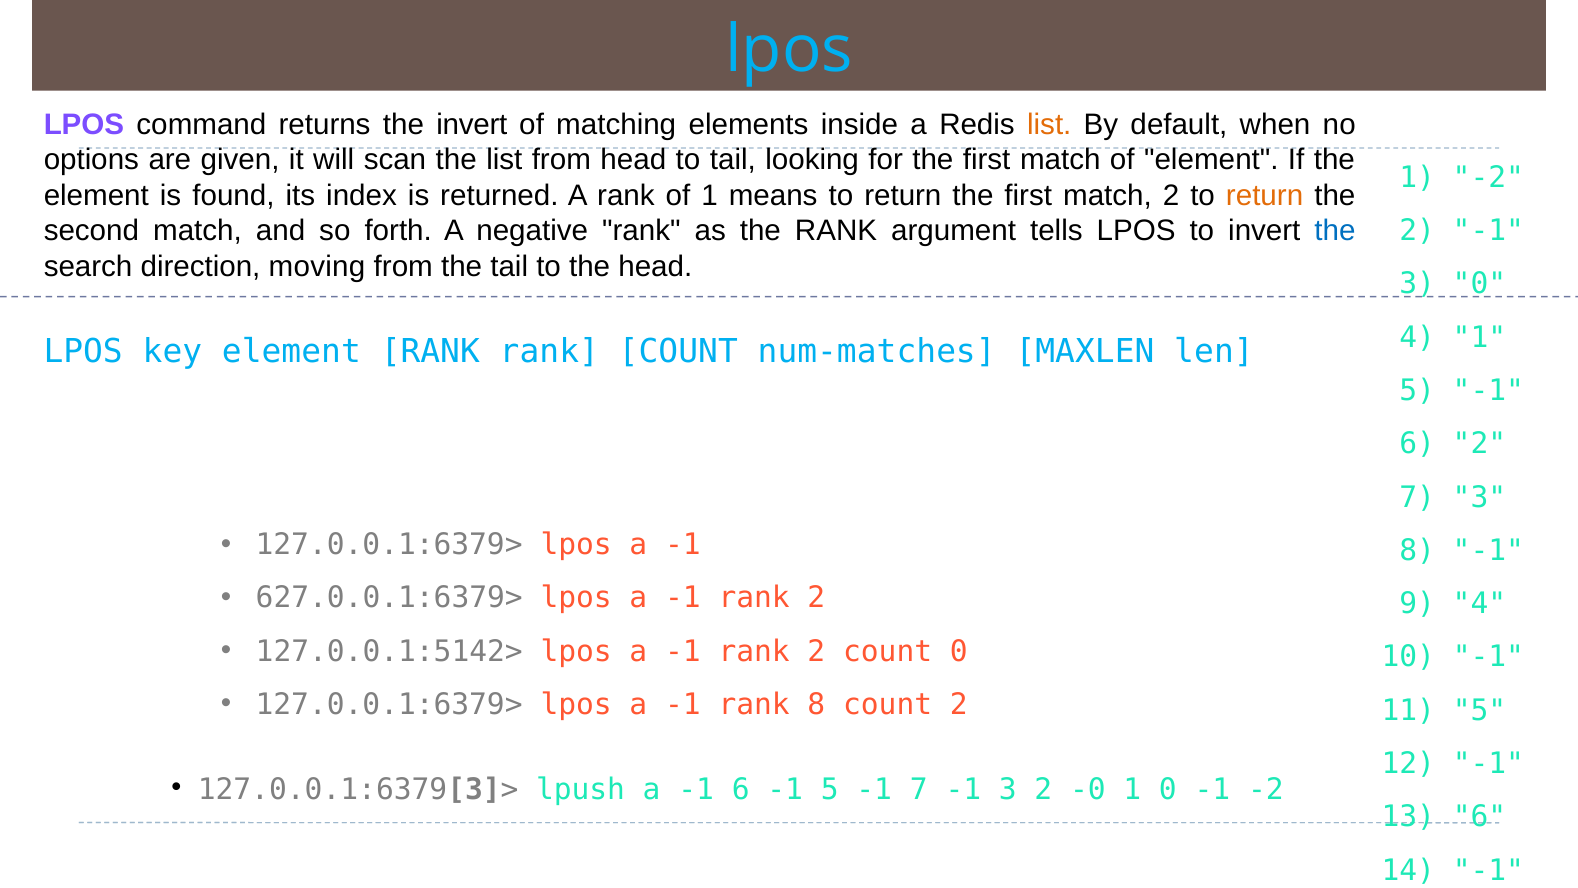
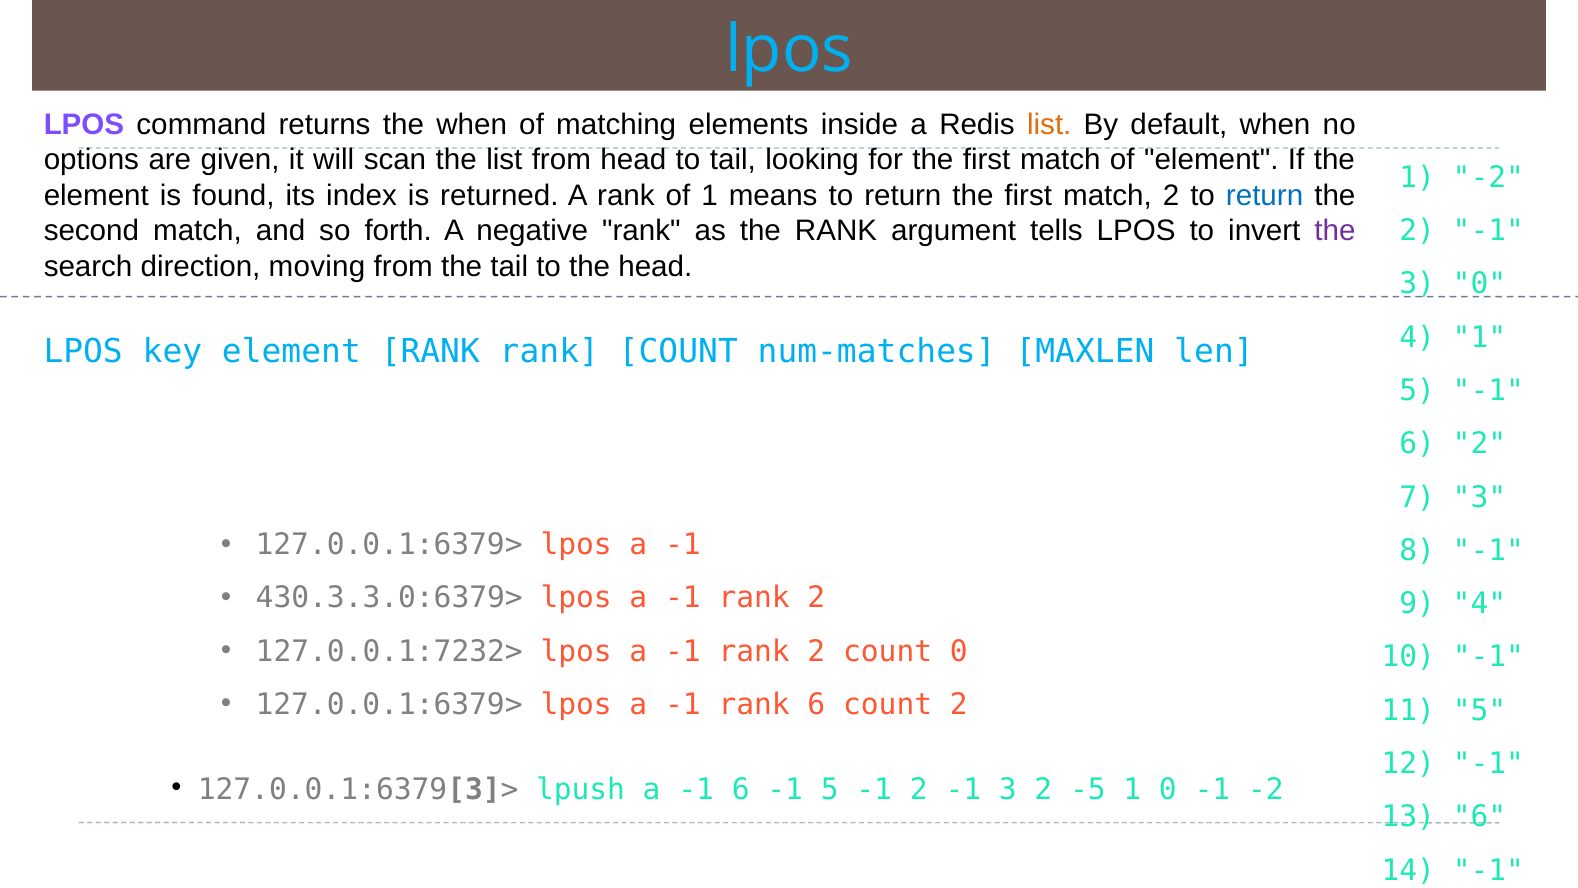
the invert: invert -> when (472, 124)
return colour: orange -> blue (1265, 195)
the colour: blue -> purple (1335, 231)
627.0.0.1:6379>: 627.0.0.1:6379> -> 430.3.3.0:6379> (389, 598)
127.0.0.1:5142>: 127.0.0.1:5142> -> 127.0.0.1:7232> (389, 651)
rank 8: 8 -> 6 (816, 704)
-1 7: 7 -> 2 (919, 790)
-0: -0 -> -5 (1088, 790)
